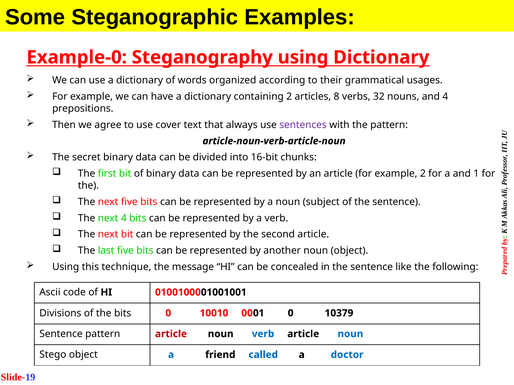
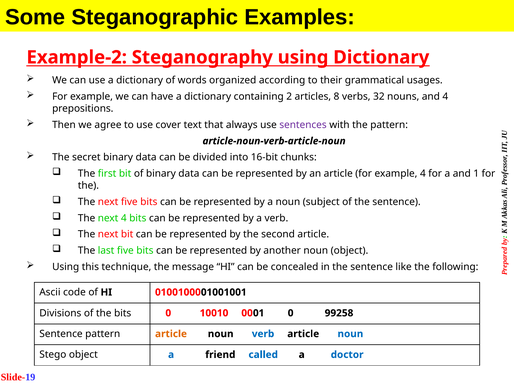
Example-0: Example-0 -> Example-2 (77, 57)
example 2: 2 -> 4 (423, 174)
10379: 10379 -> 99258 (339, 313)
article colour: red -> orange (171, 334)
